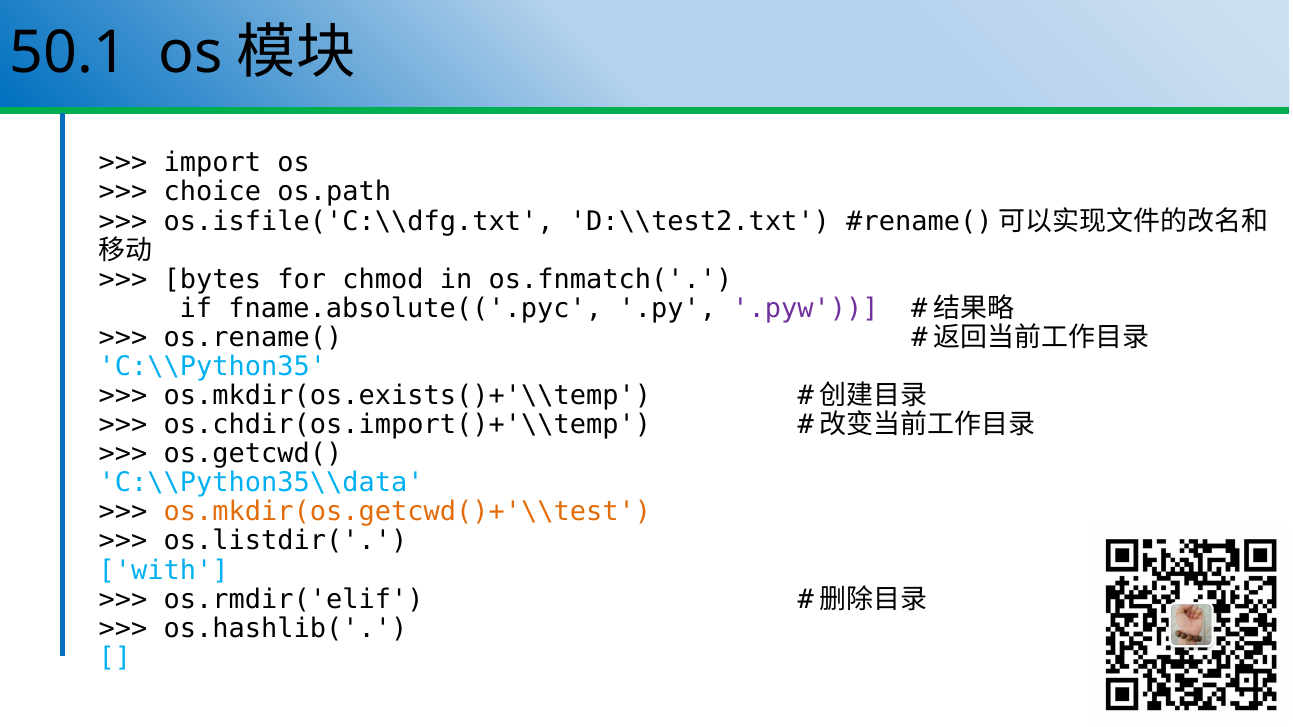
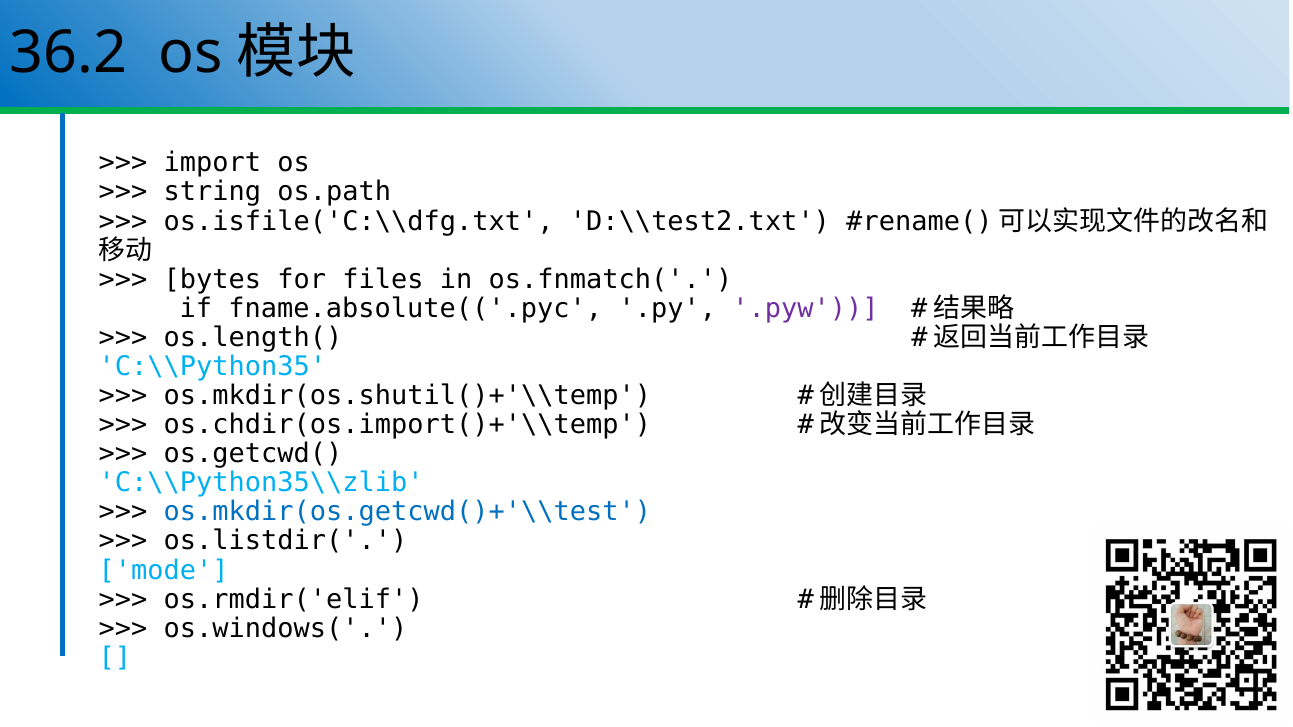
50.1: 50.1 -> 36.2 (69, 53)
choice: choice -> string (212, 192)
chmod: chmod -> files (383, 279)
os.rename(: os.rename( -> os.length( (253, 338)
os.mkdir(os.exists()+'\\temp: os.mkdir(os.exists()+'\\temp -> os.mkdir(os.shutil()+'\\temp (407, 396)
C:\\Python35\\data: C:\\Python35\\data -> C:\\Python35\\zlib (261, 483)
os.mkdir(os.getcwd()+'\\test colour: orange -> blue (407, 512)
with: with -> mode (164, 570)
os.hashlib(: os.hashlib( -> os.windows( (285, 629)
